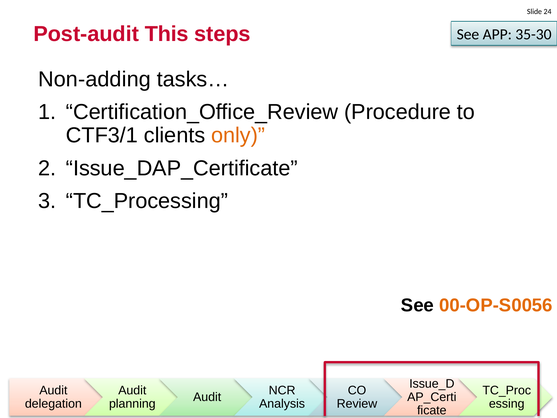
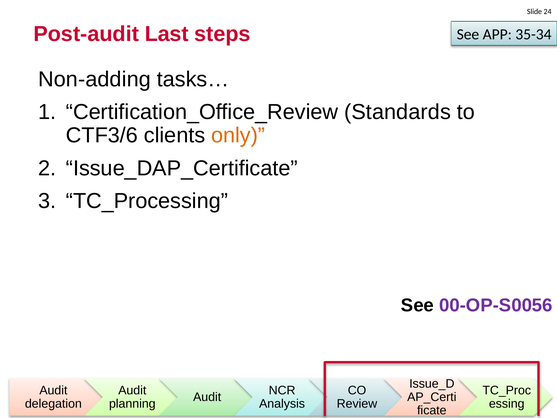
This: This -> Last (167, 34)
35-30: 35-30 -> 35-34 (533, 34)
Procedure: Procedure -> Standards (398, 112)
CTF3/1: CTF3/1 -> CTF3/6 (102, 135)
00-OP-S0056 colour: orange -> purple (496, 305)
